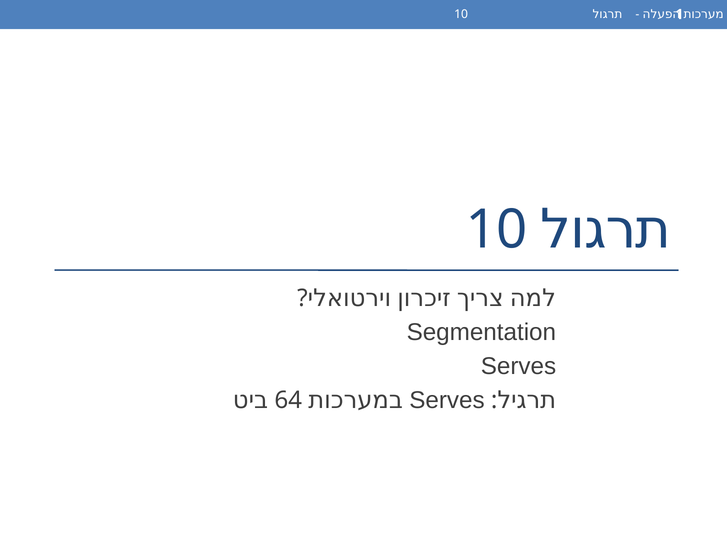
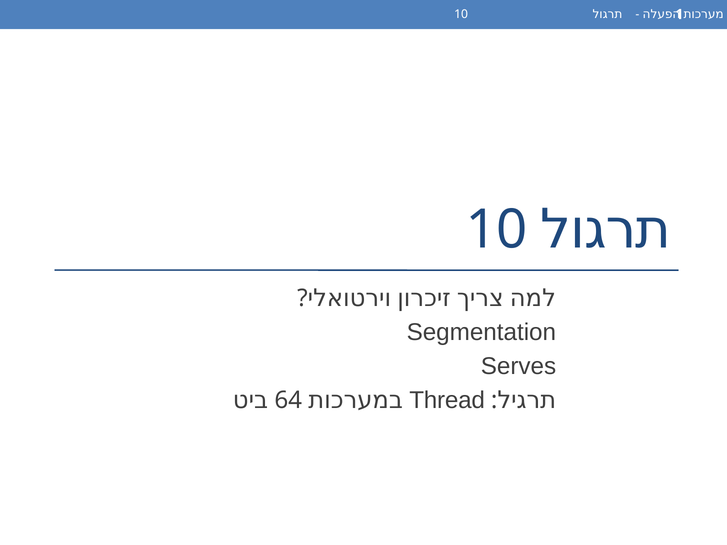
Serves: Serves -> Thread (447, 400)
